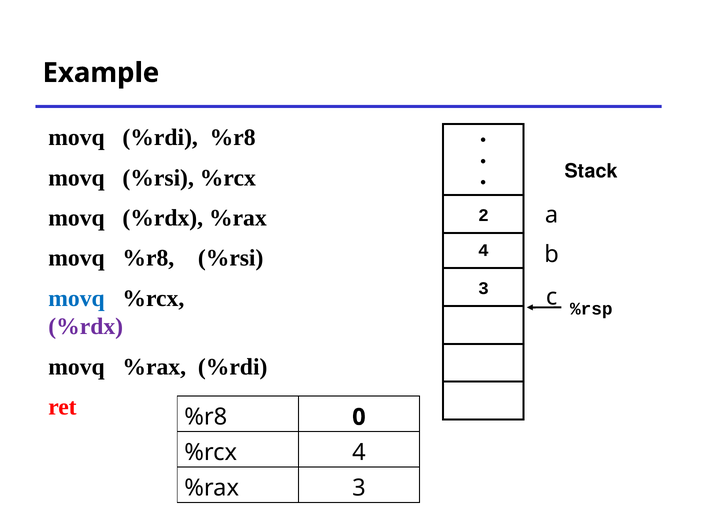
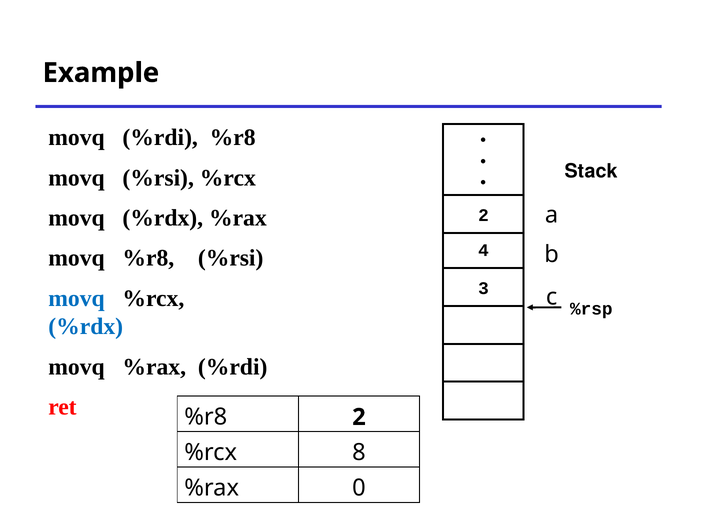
%rdx colour: purple -> blue (86, 326)
%r8 0: 0 -> 2 (359, 417)
%rcx 4: 4 -> 8 (359, 452)
%rax 3: 3 -> 0 (359, 488)
